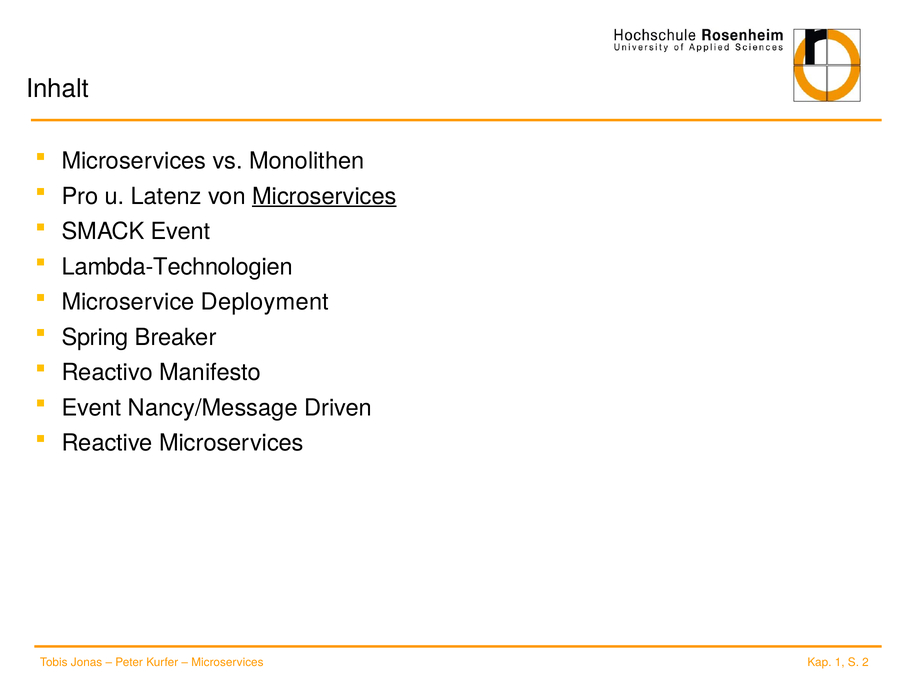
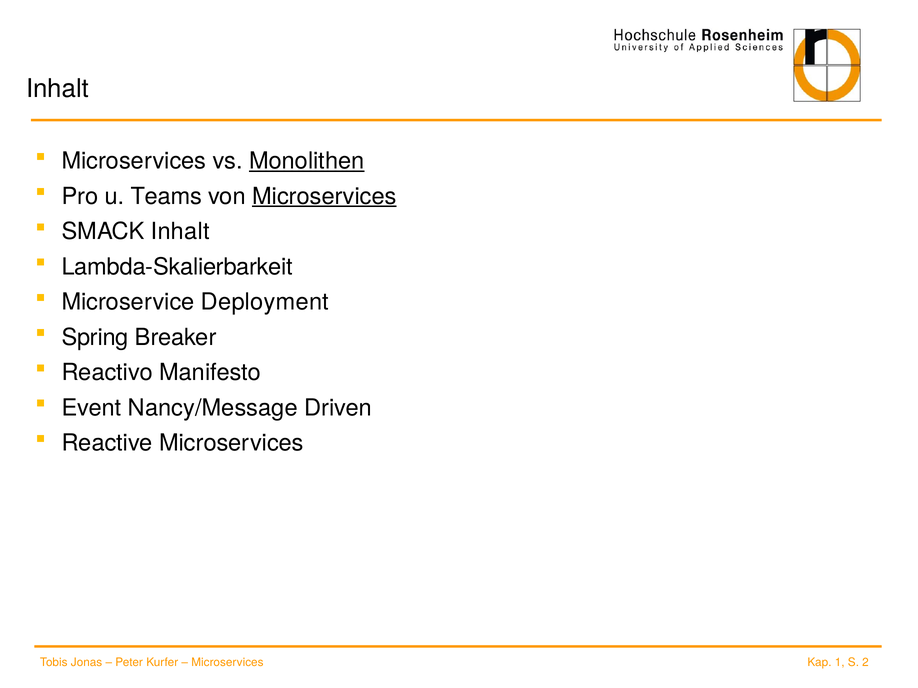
Monolithen underline: none -> present (307, 161)
Latenz: Latenz -> Teams (166, 196)
SMACK Event: Event -> Inhalt (180, 232)
Lambda-Technologien: Lambda-Technologien -> Lambda-Skalierbarkeit (177, 267)
